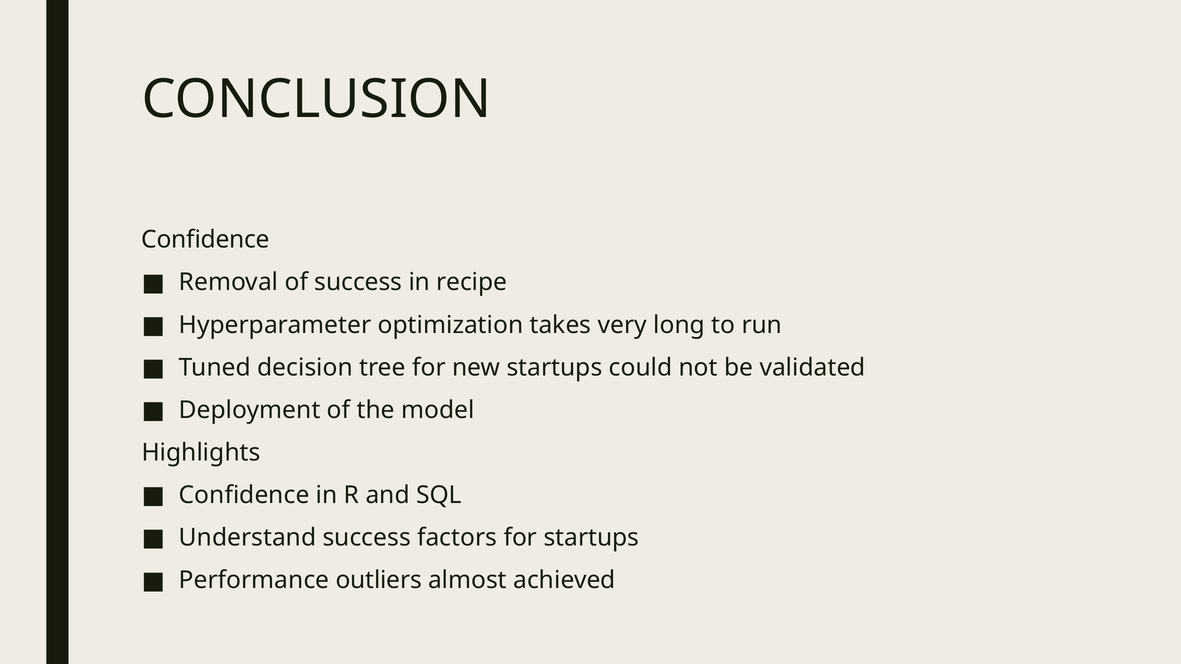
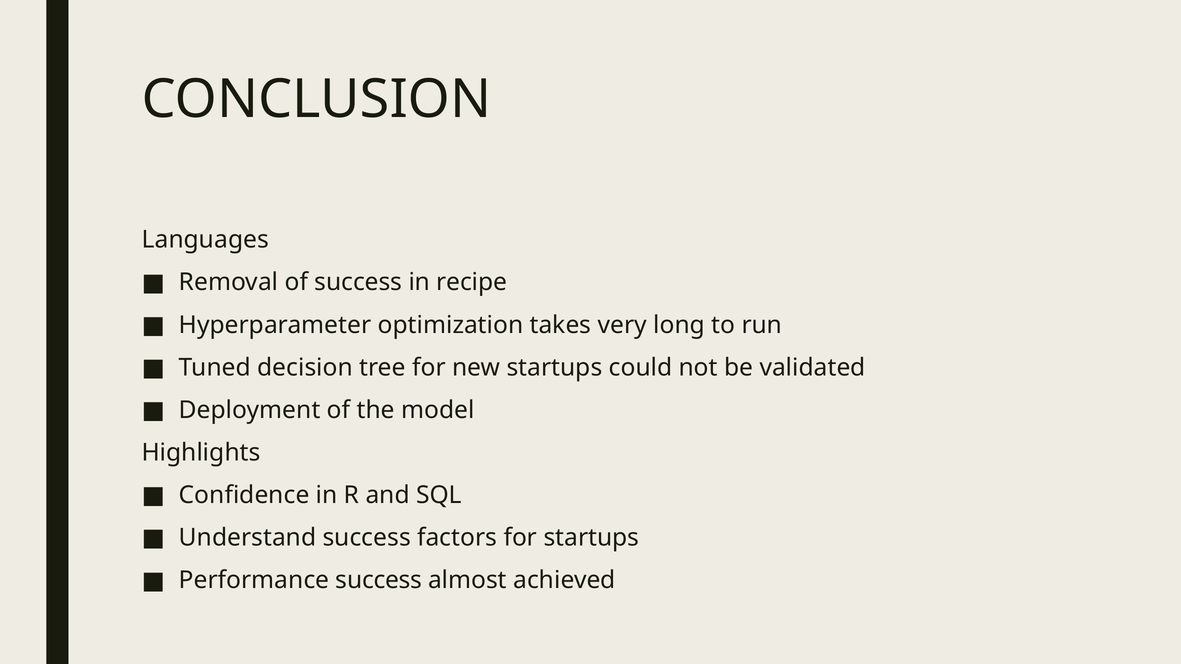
Confidence: Confidence -> Languages (205, 240)
Performance outliers: outliers -> success (379, 580)
